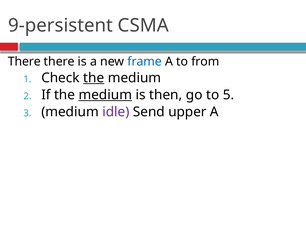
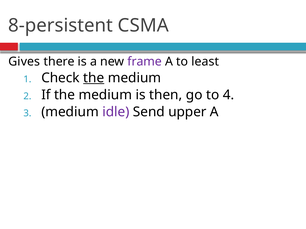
9-persistent: 9-persistent -> 8-persistent (60, 26)
There: There -> Gives (24, 62)
frame colour: blue -> purple (145, 62)
from: from -> least (205, 62)
medium underline: present -> none (105, 95)
5: 5 -> 4 (229, 95)
